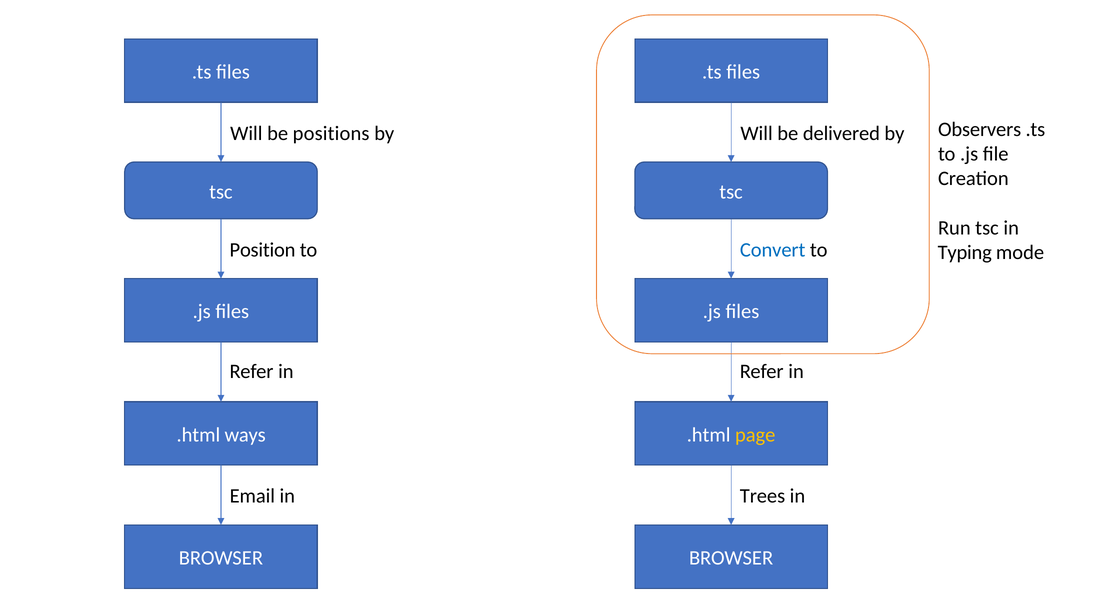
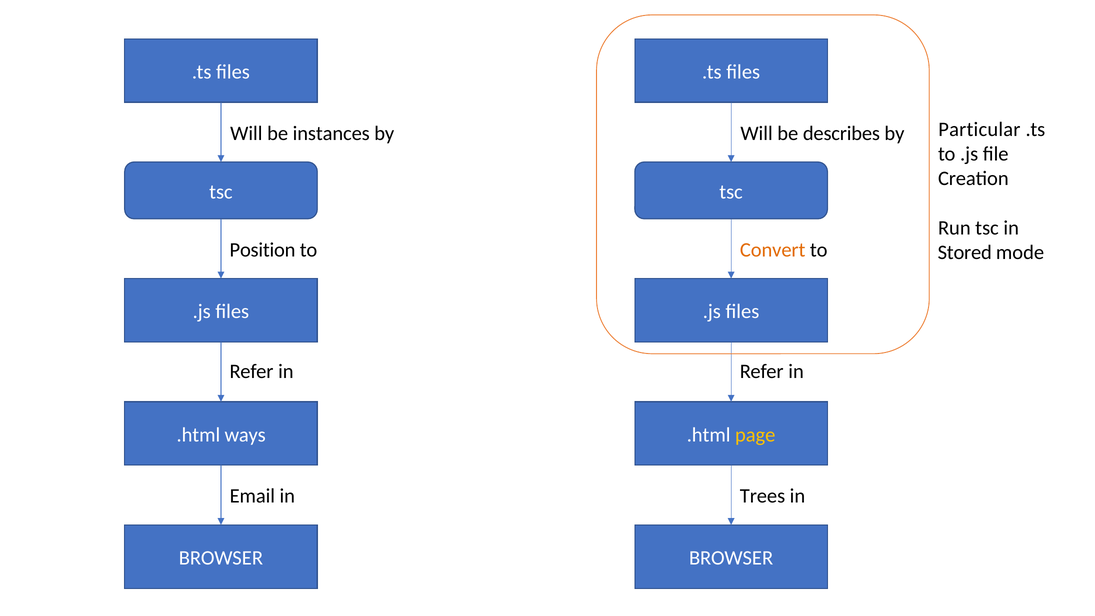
Observers: Observers -> Particular (979, 129)
positions: positions -> instances (331, 133)
delivered: delivered -> describes (841, 133)
Convert colour: blue -> orange (773, 250)
Typing: Typing -> Stored (965, 253)
